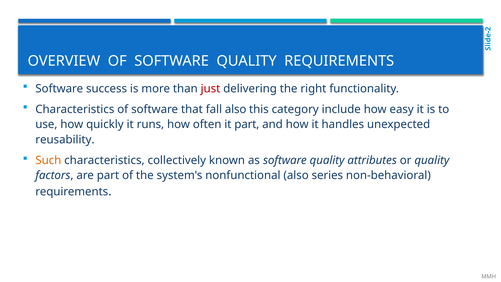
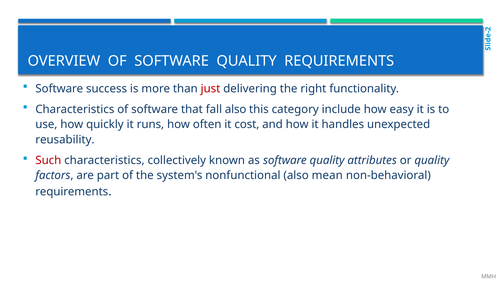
it part: part -> cost (247, 124)
Such colour: orange -> red (48, 160)
series: series -> mean (327, 175)
